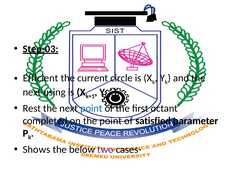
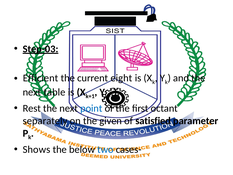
circle: circle -> eight (121, 78)
using: using -> table (54, 92)
completed: completed -> separately (45, 121)
the point: point -> given (111, 121)
two colour: purple -> blue (105, 149)
